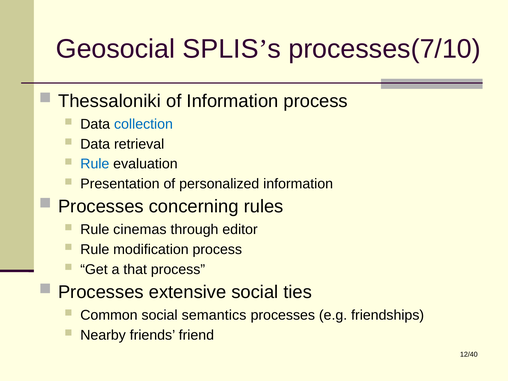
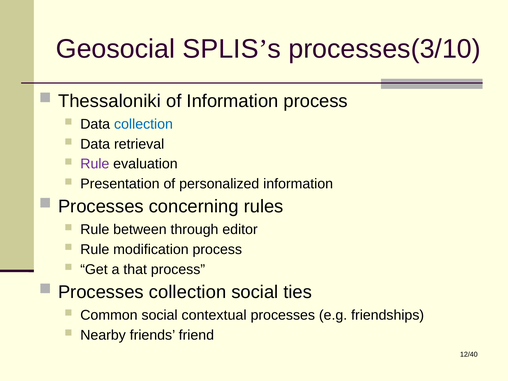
processes(7/10: processes(7/10 -> processes(3/10 (385, 49)
Rule colour: blue -> purple (95, 164)
cinemas: cinemas -> between (140, 230)
Processes extensive: extensive -> collection (188, 292)
semantics: semantics -> contextual (214, 315)
